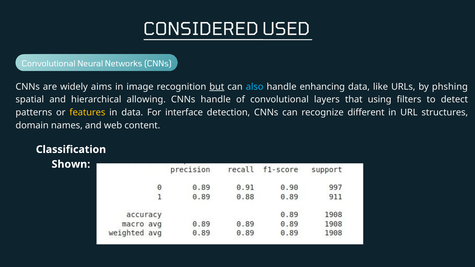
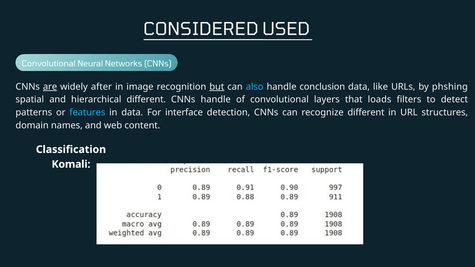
are underline: none -> present (50, 87)
aims: aims -> after (101, 87)
enhancing: enhancing -> conclusion (322, 87)
hierarchical allowing: allowing -> different (146, 100)
using: using -> loads (380, 100)
features colour: yellow -> light blue (87, 113)
Shown: Shown -> Komali (71, 164)
